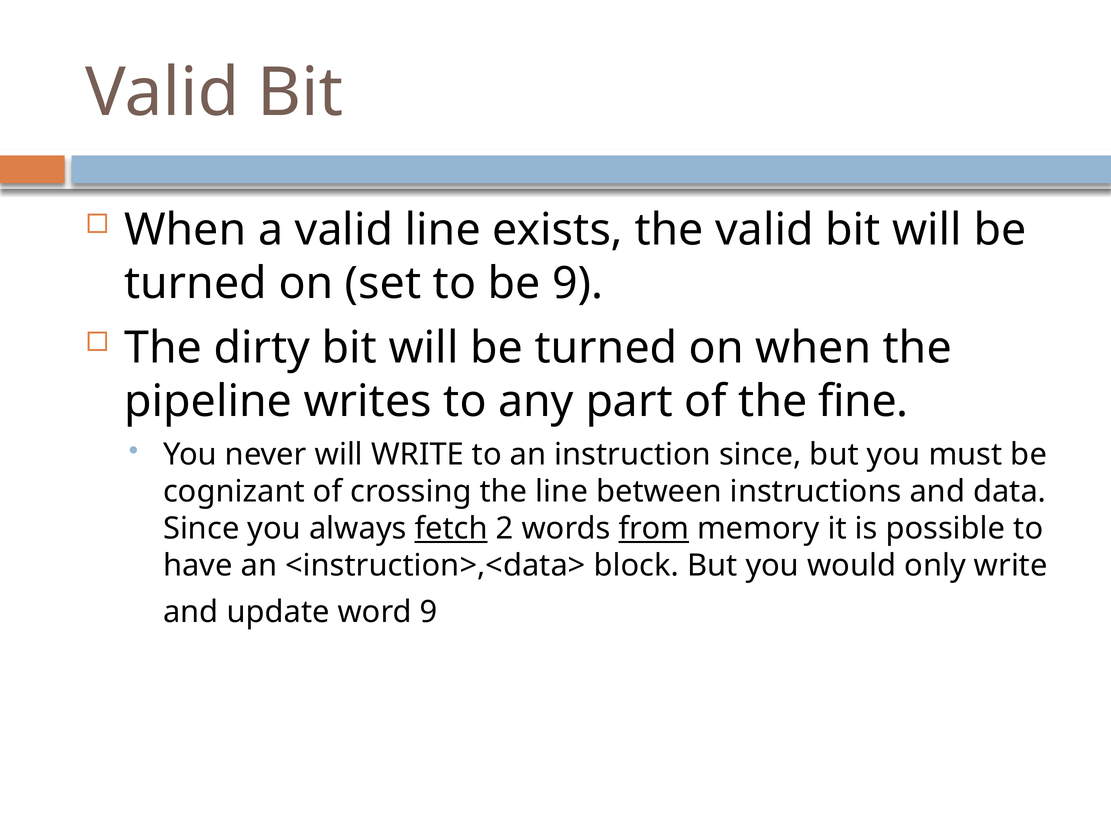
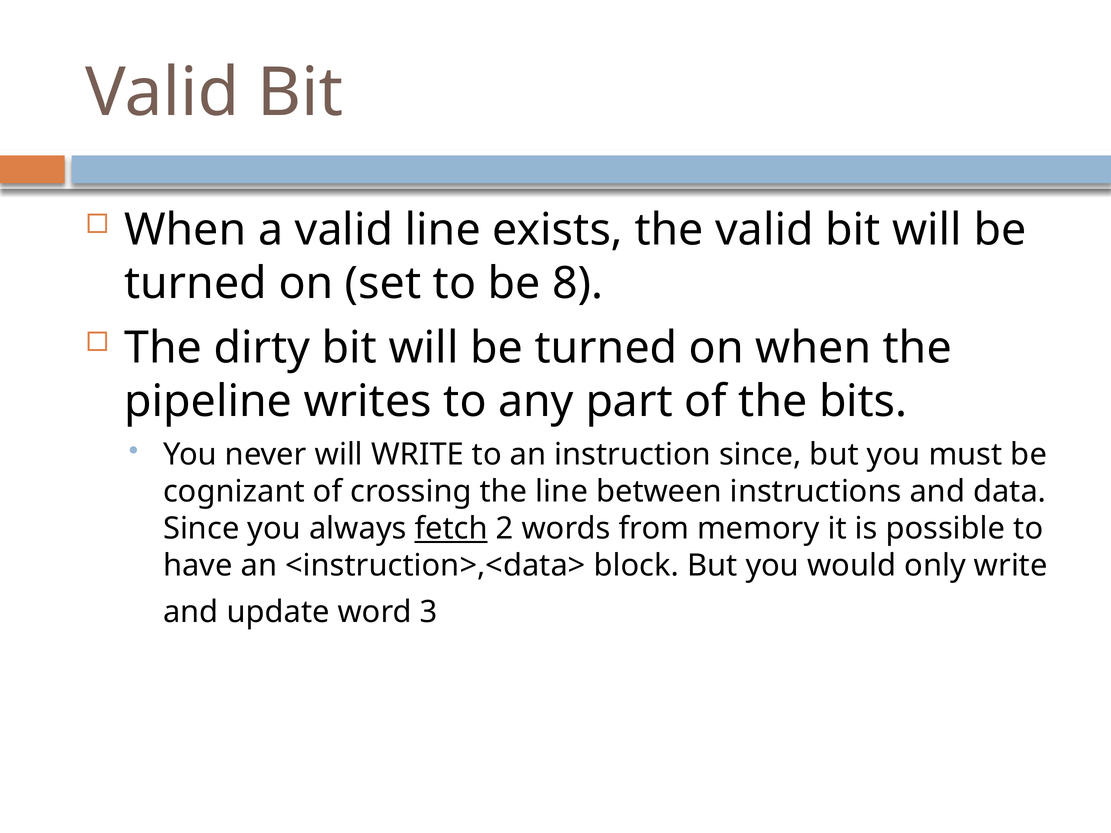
be 9: 9 -> 8 (578, 284)
fine: fine -> bits (863, 402)
from underline: present -> none (654, 529)
word 9: 9 -> 3 (429, 612)
